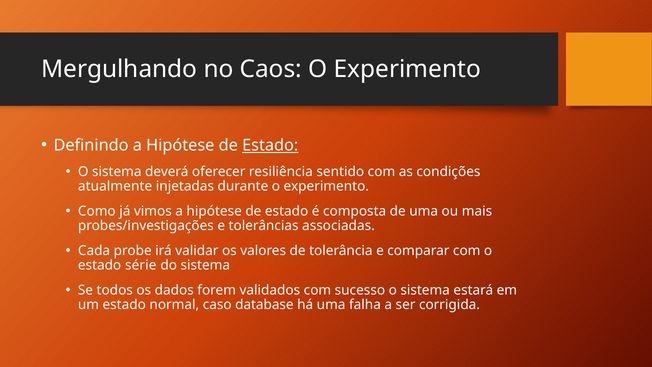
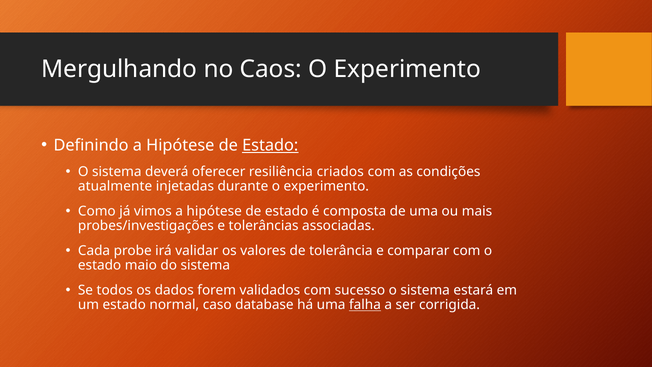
sentido: sentido -> criados (340, 171)
série: série -> maio (141, 265)
falha underline: none -> present (365, 305)
